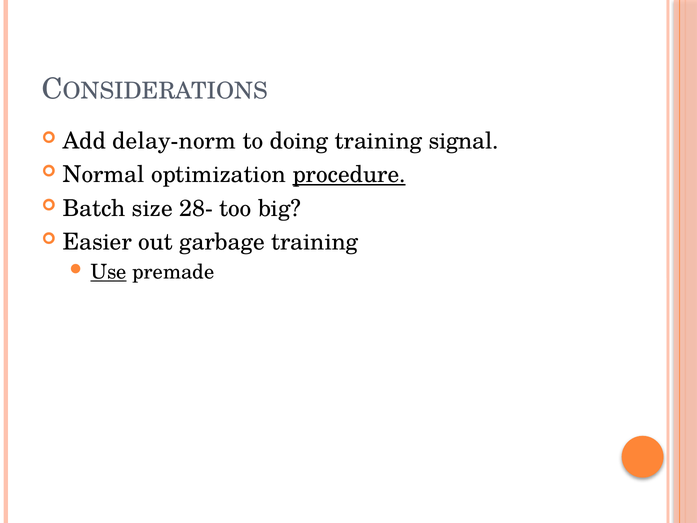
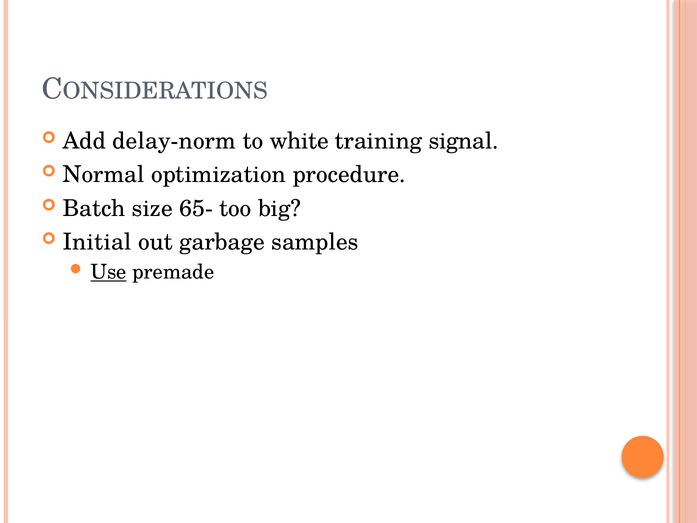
doing: doing -> white (299, 141)
procedure underline: present -> none (349, 175)
28-: 28- -> 65- (196, 208)
Easier: Easier -> Initial (97, 242)
garbage training: training -> samples (315, 242)
